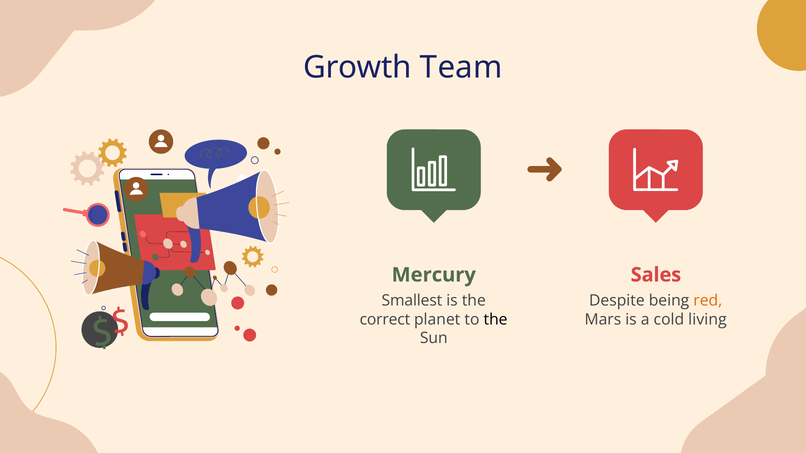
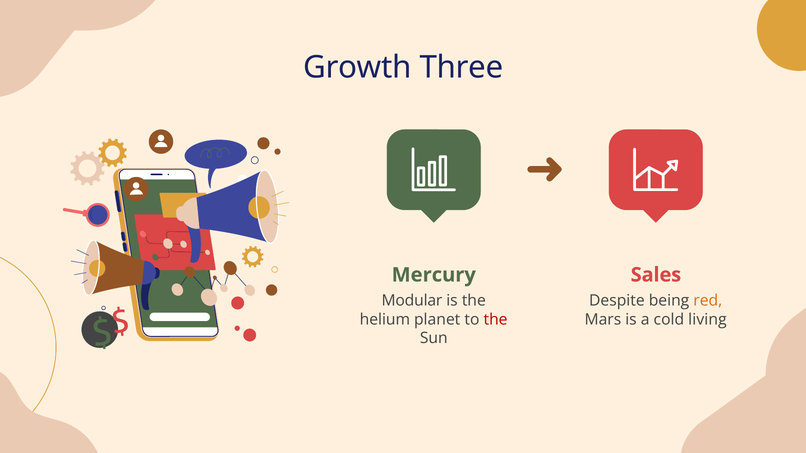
Team: Team -> Three (462, 67)
Smallest: Smallest -> Modular (412, 301)
correct: correct -> helium (385, 320)
the colour: black -> red (496, 320)
